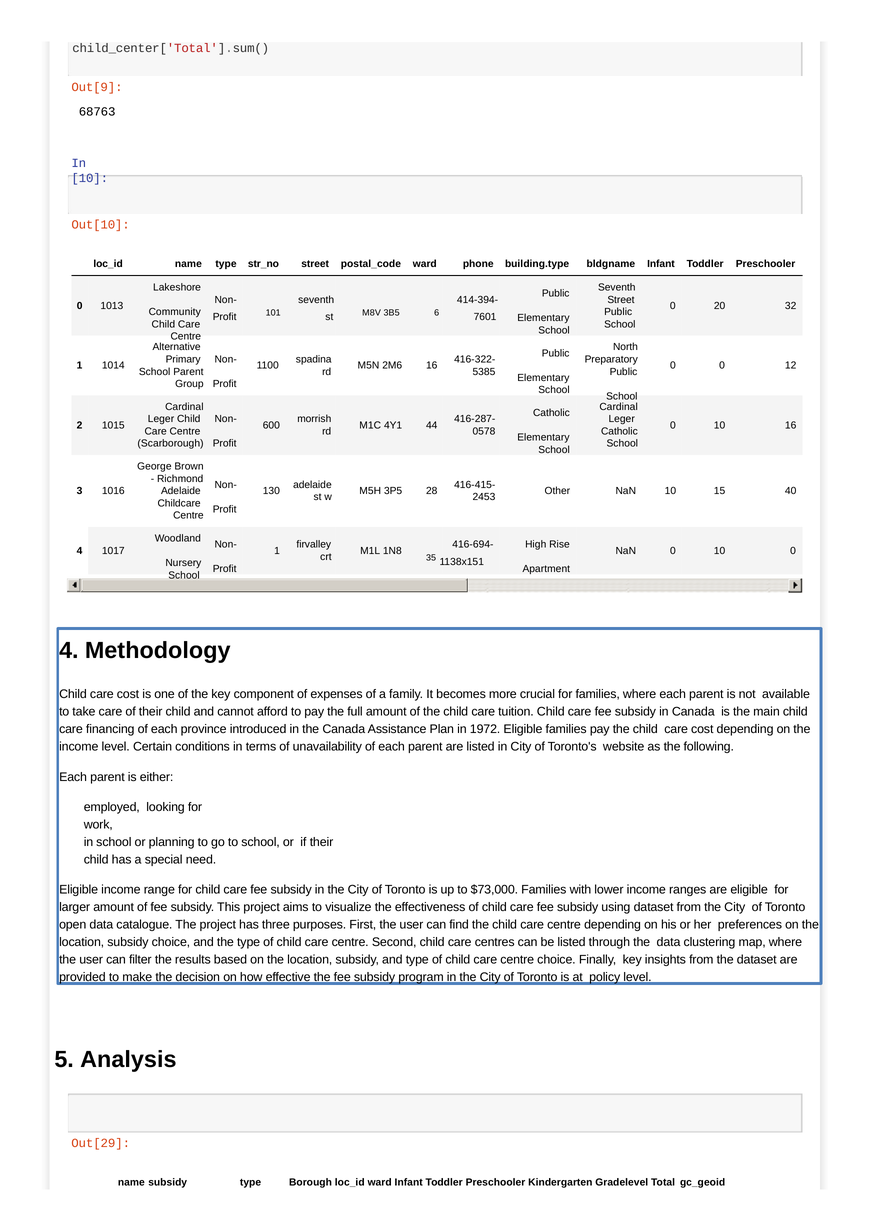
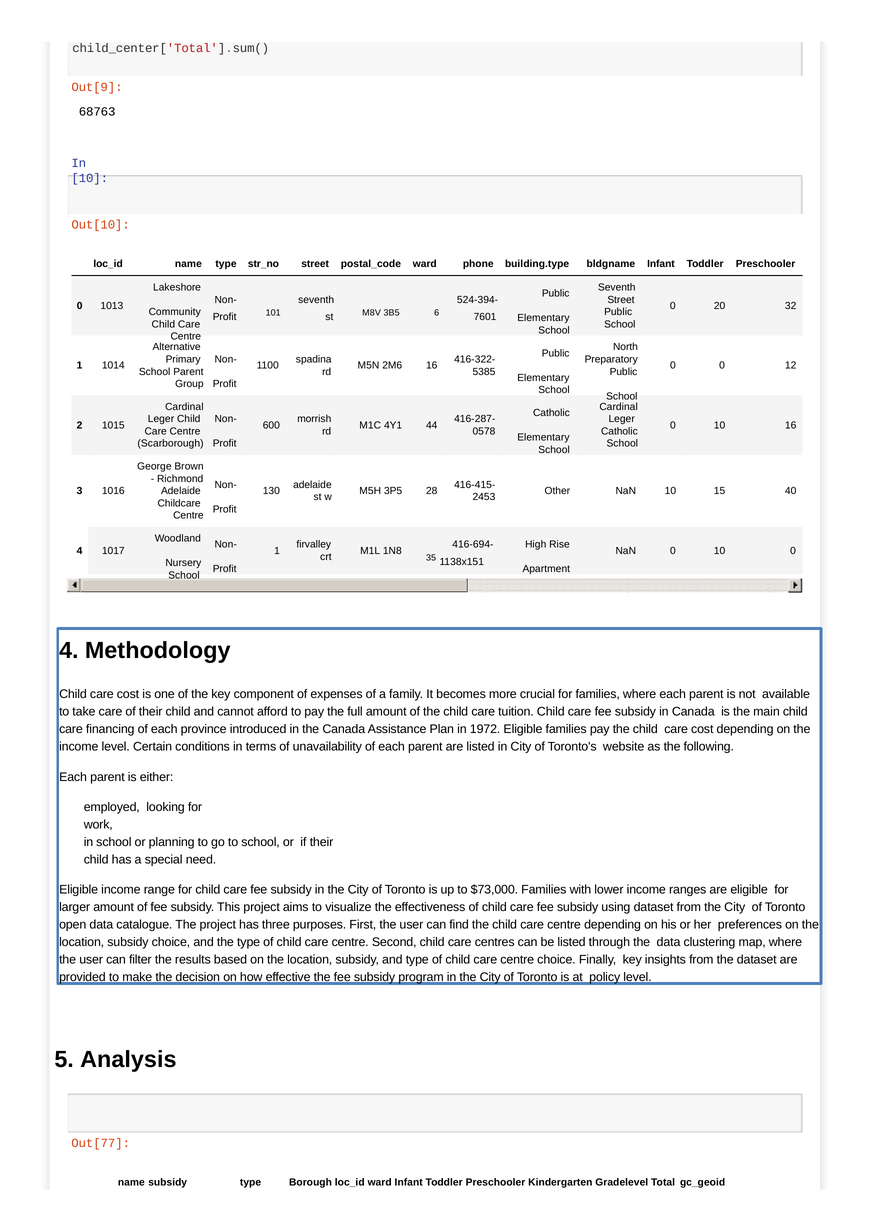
414-394-: 414-394- -> 524-394- (478, 300)
Out[29: Out[29 -> Out[77 (101, 1143)
